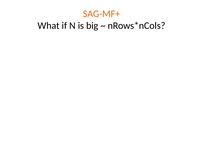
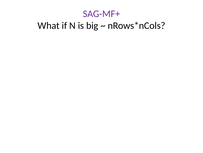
SAG-MF+ colour: orange -> purple (102, 14)
